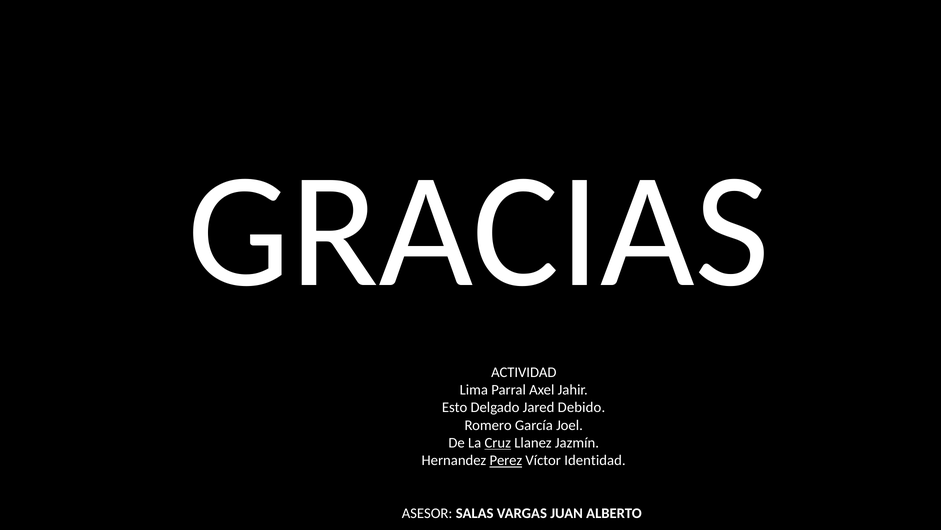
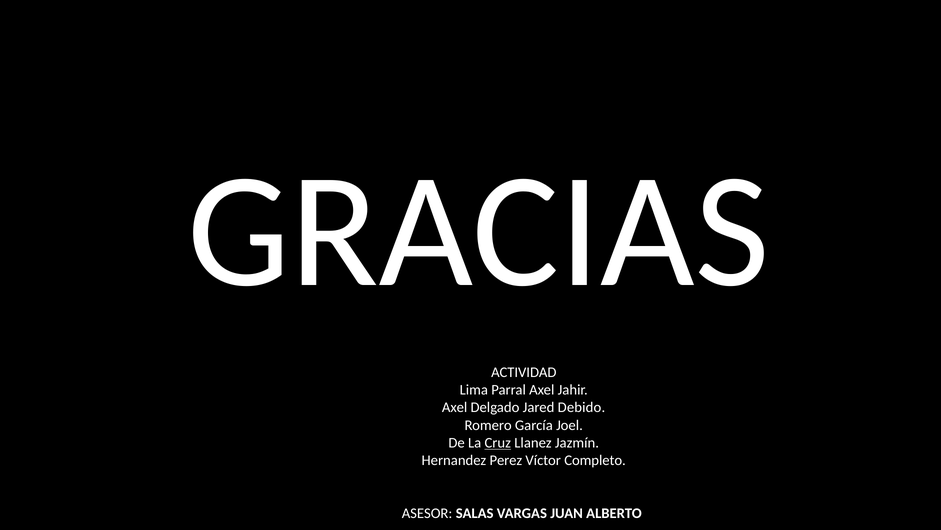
Esto: Esto -> Axel (455, 407)
Perez underline: present -> none (506, 460)
Identidad: Identidad -> Completo (595, 460)
